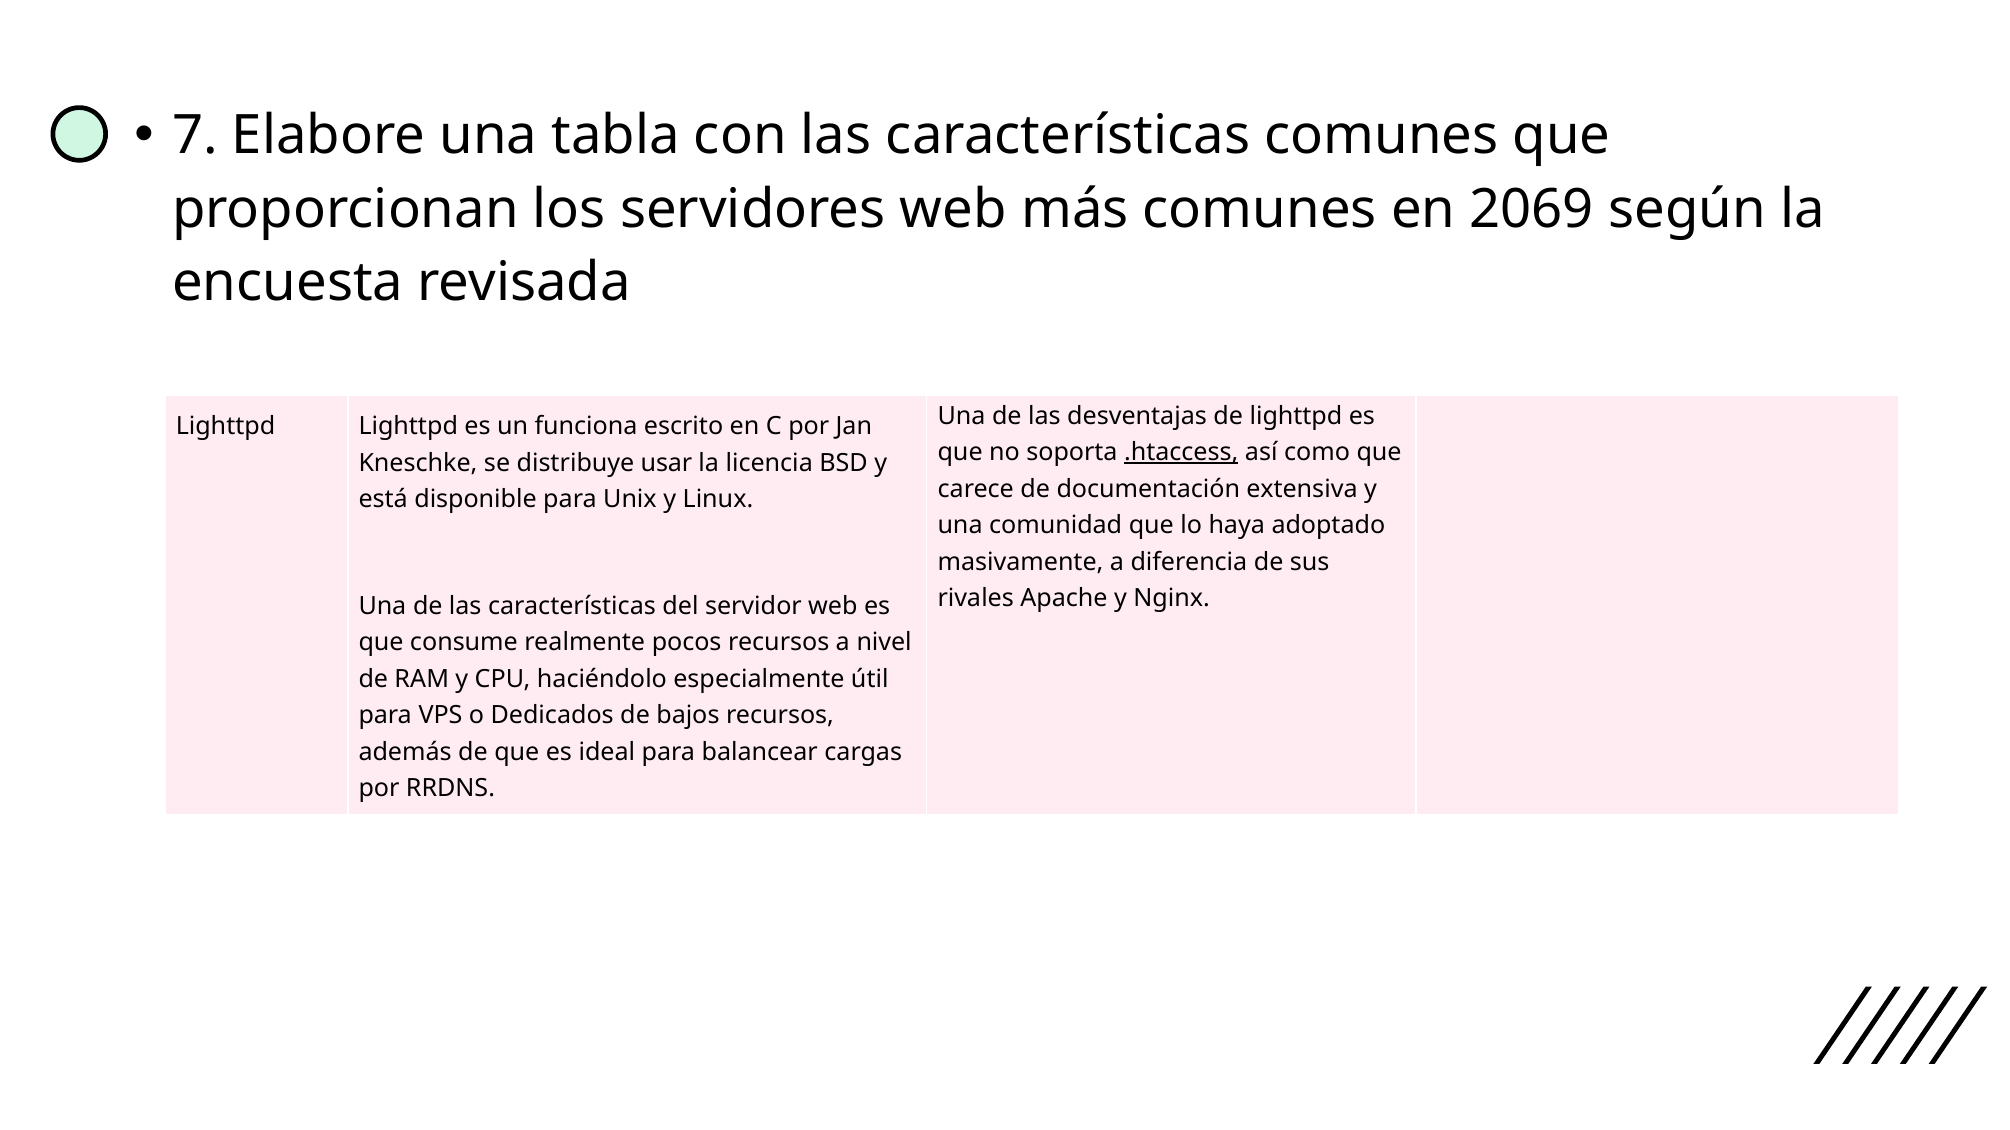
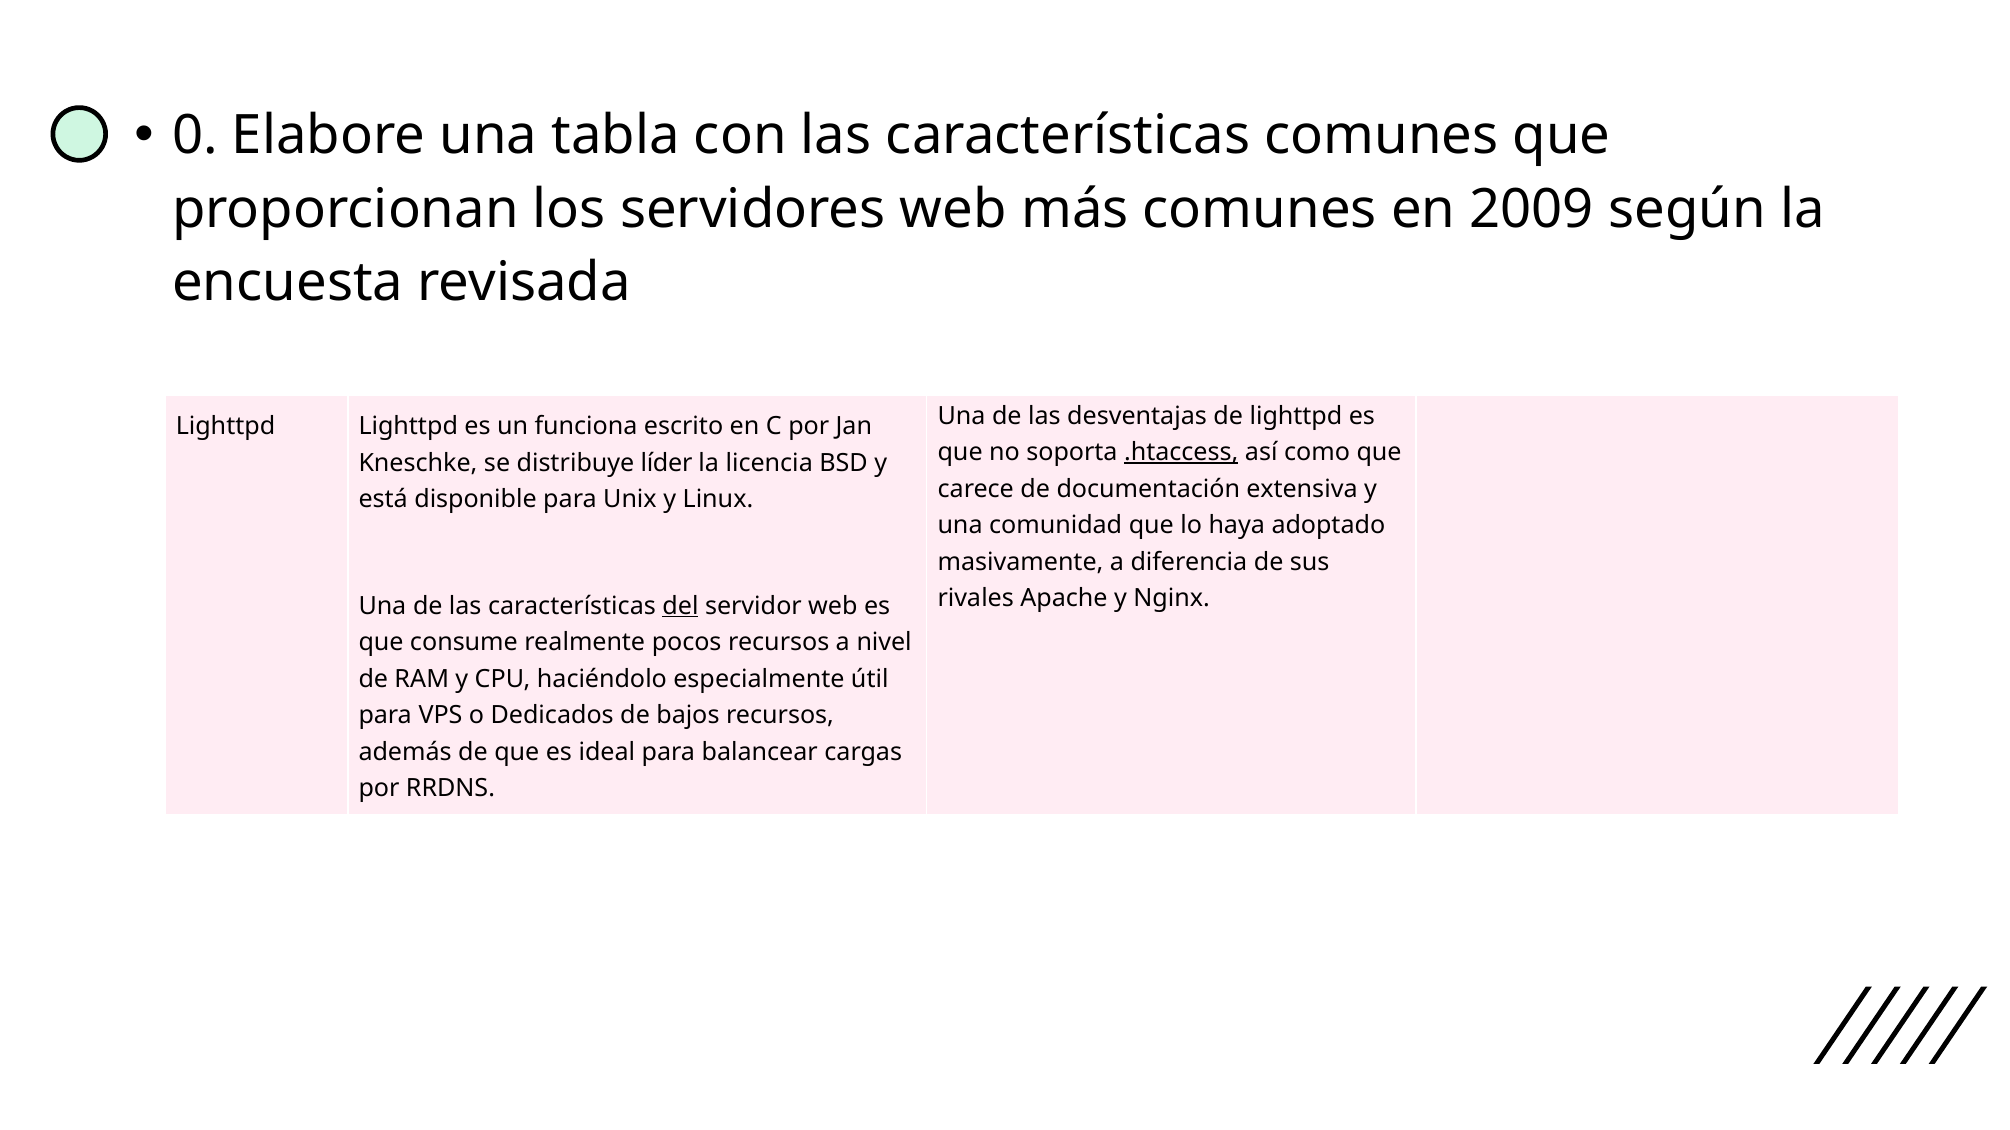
7: 7 -> 0 (195, 136)
2069: 2069 -> 2009 (1532, 210)
usar: usar -> líder (667, 463)
del underline: none -> present (680, 606)
